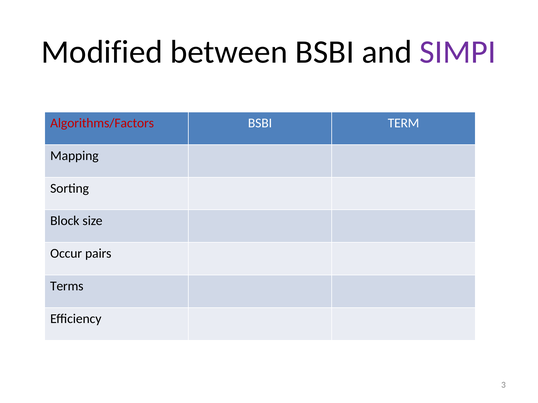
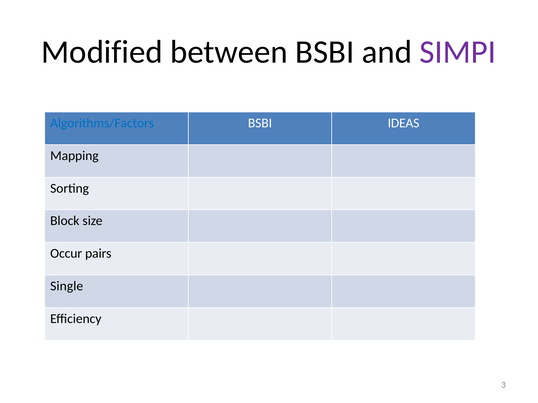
Algorithms/Factors colour: red -> blue (102, 123)
TERM: TERM -> IDEAS (404, 123)
Terms: Terms -> Single (67, 286)
